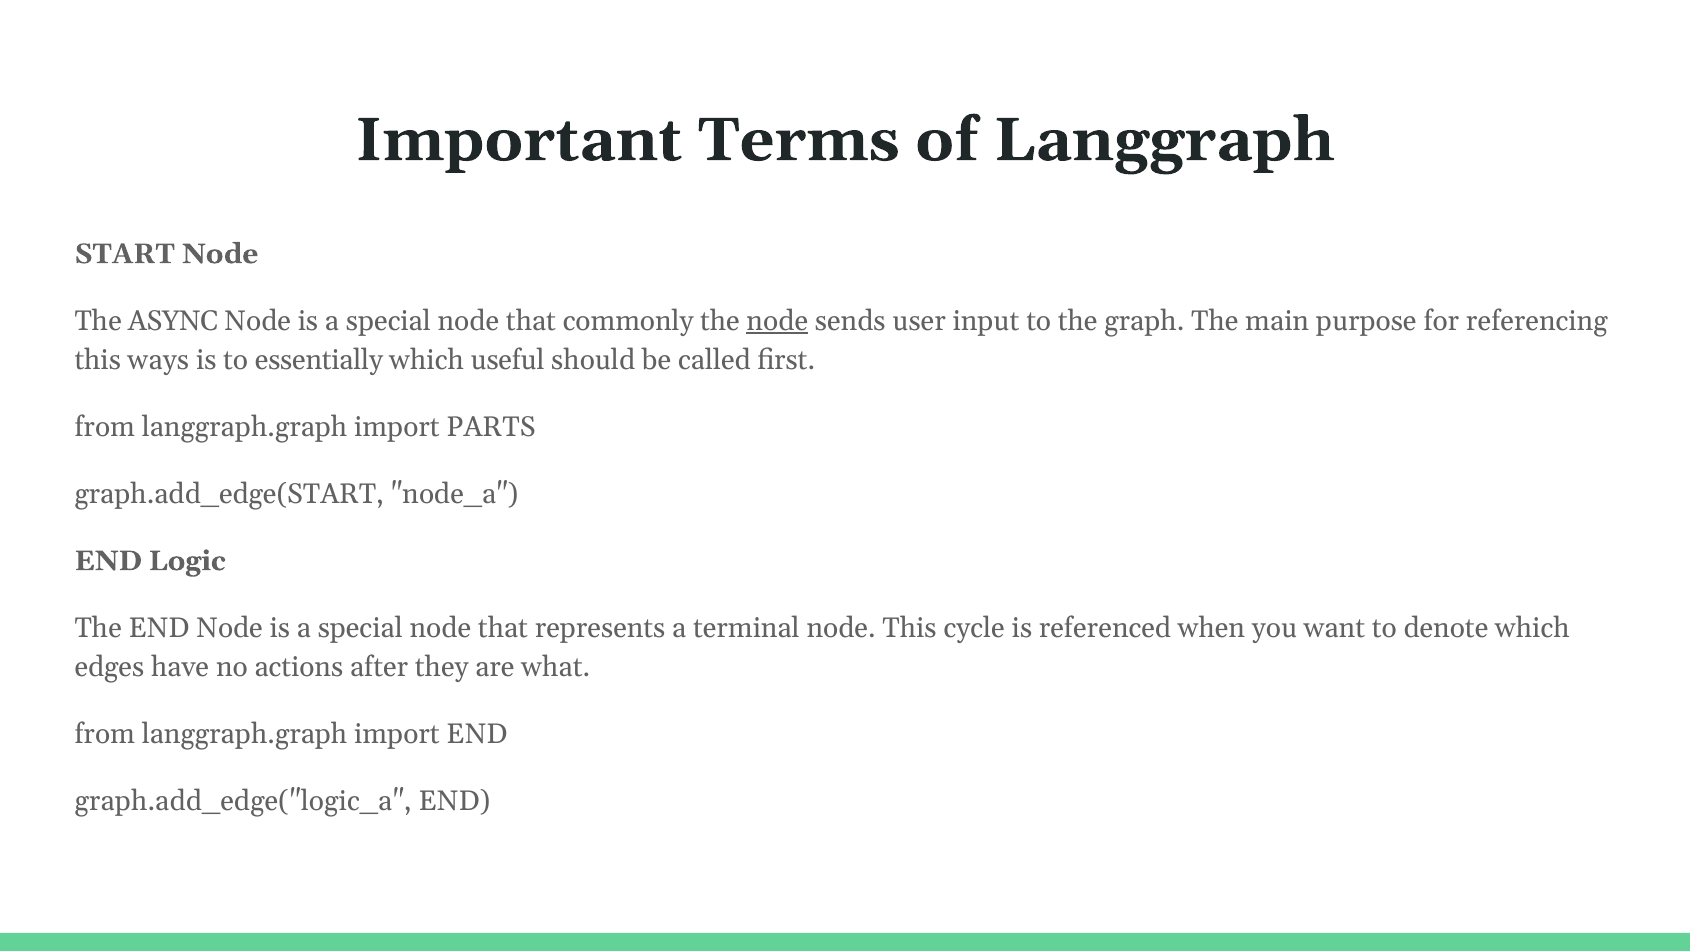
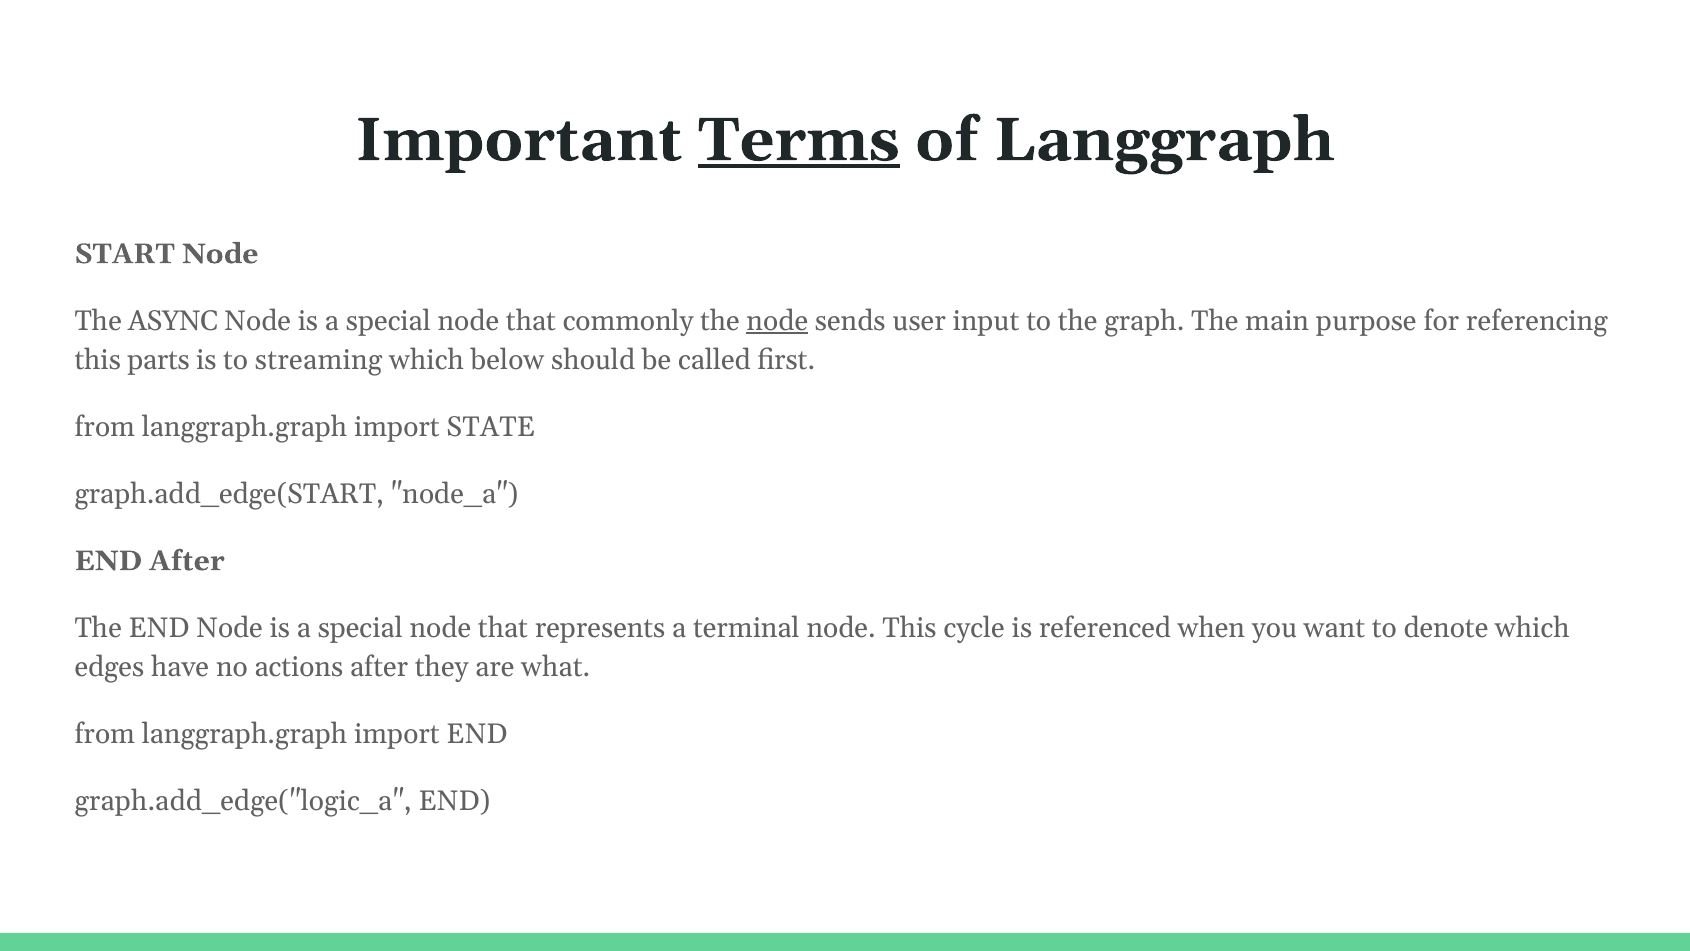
Terms underline: none -> present (799, 140)
ways: ways -> parts (159, 360)
essentially: essentially -> streaming (319, 360)
useful: useful -> below (507, 360)
PARTS: PARTS -> STATE (491, 427)
END Logic: Logic -> After (187, 561)
